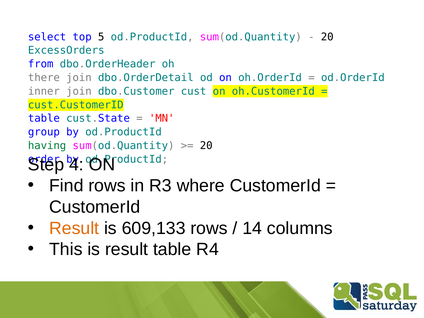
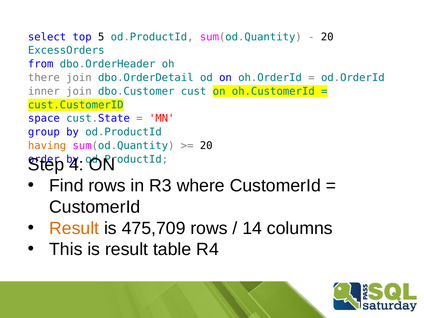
table: table -> space (44, 118)
having colour: green -> orange (47, 146)
609,133: 609,133 -> 475,709 (154, 228)
